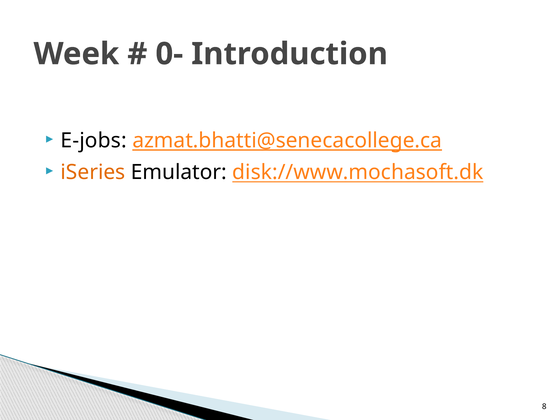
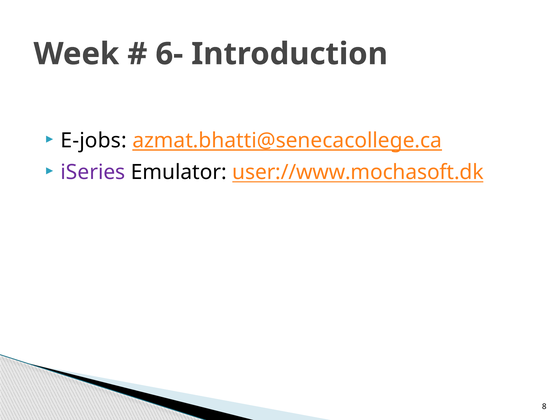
0-: 0- -> 6- (169, 54)
iSeries colour: orange -> purple (93, 172)
disk://www.mochasoft.dk: disk://www.mochasoft.dk -> user://www.mochasoft.dk (358, 172)
